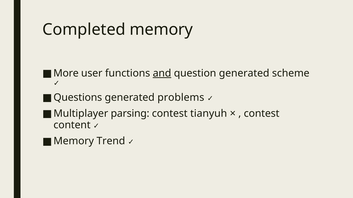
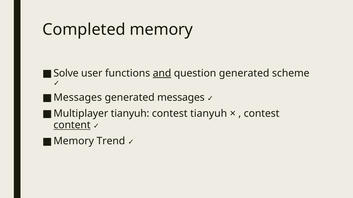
More: More -> Solve (66, 73)
Questions: Questions -> Messages (78, 98)
generated problems: problems -> messages (181, 98)
Multiplayer parsing: parsing -> tianyuh (130, 114)
content underline: none -> present (72, 125)
